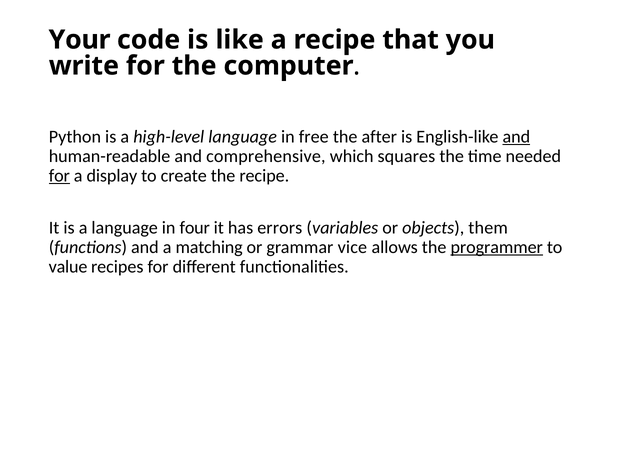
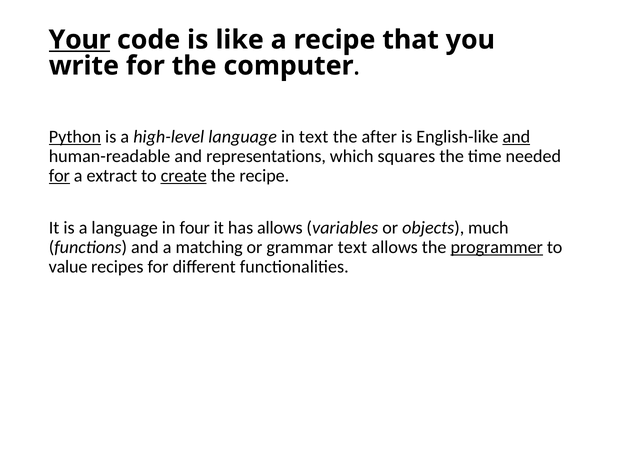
Your underline: none -> present (80, 40)
Python underline: none -> present (75, 137)
in free: free -> text (314, 137)
comprehensive: comprehensive -> representations (266, 156)
display: display -> extract (112, 176)
create underline: none -> present (184, 176)
has errors: errors -> allows (280, 228)
them: them -> much (488, 228)
grammar vice: vice -> text (352, 247)
